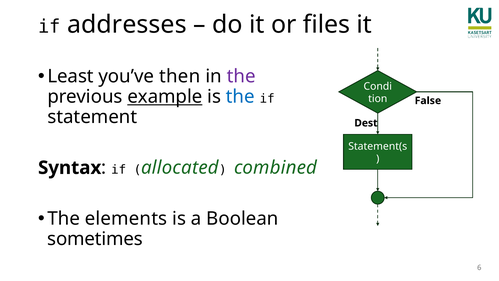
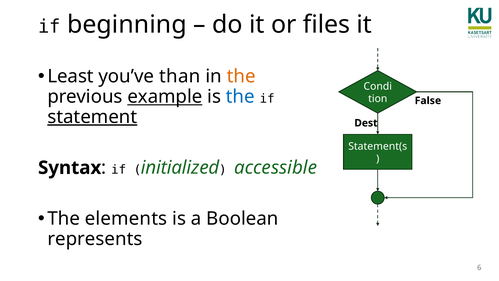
addresses: addresses -> beginning (127, 25)
then: then -> than (180, 76)
the colour: purple -> orange (241, 76)
statement underline: none -> present (92, 117)
allocated: allocated -> initialized (180, 168)
combined: combined -> accessible (276, 168)
sometimes: sometimes -> represents (95, 239)
